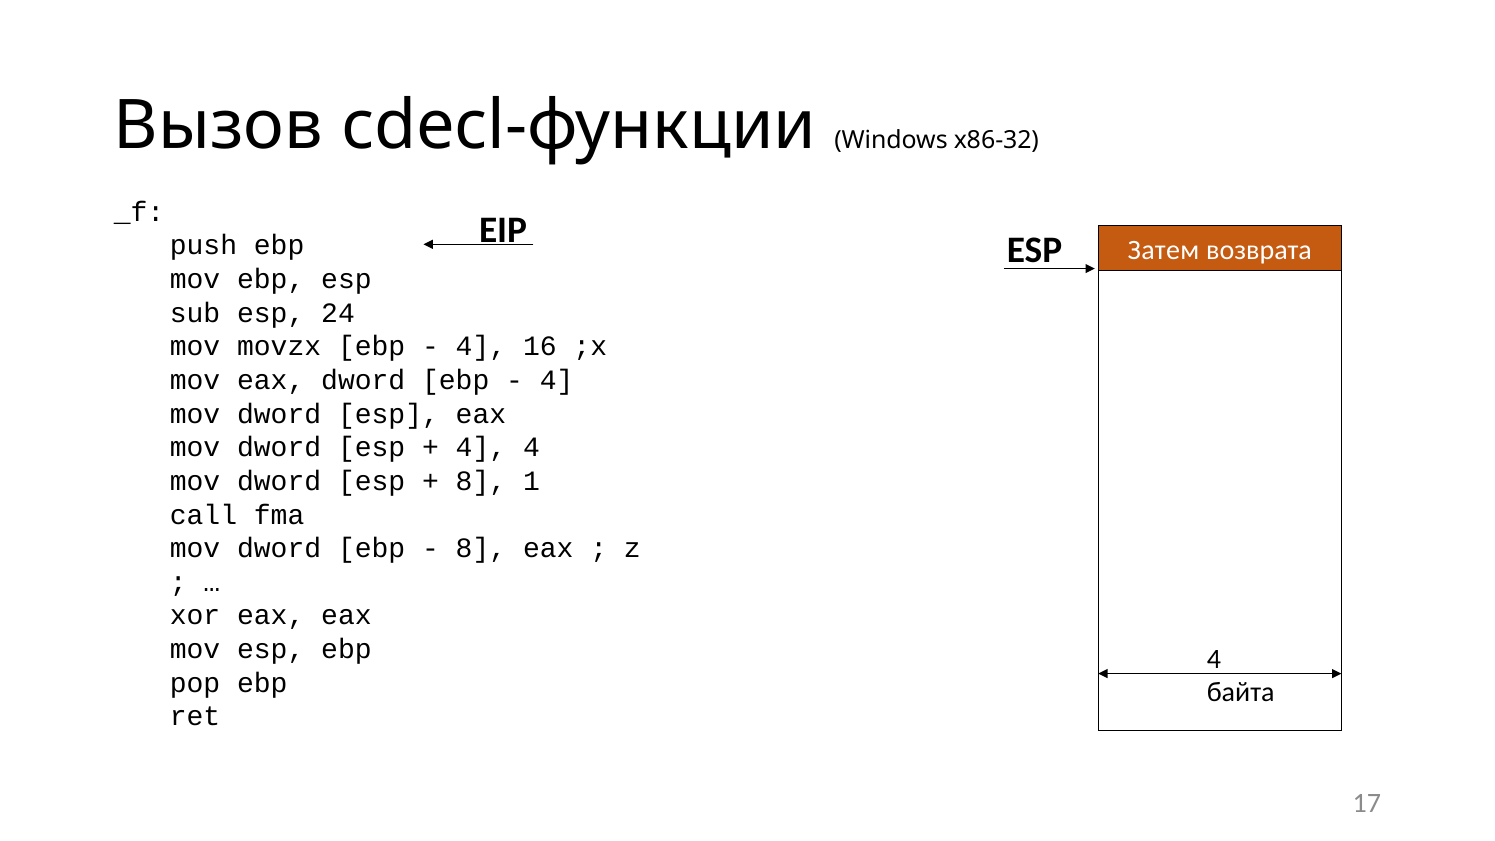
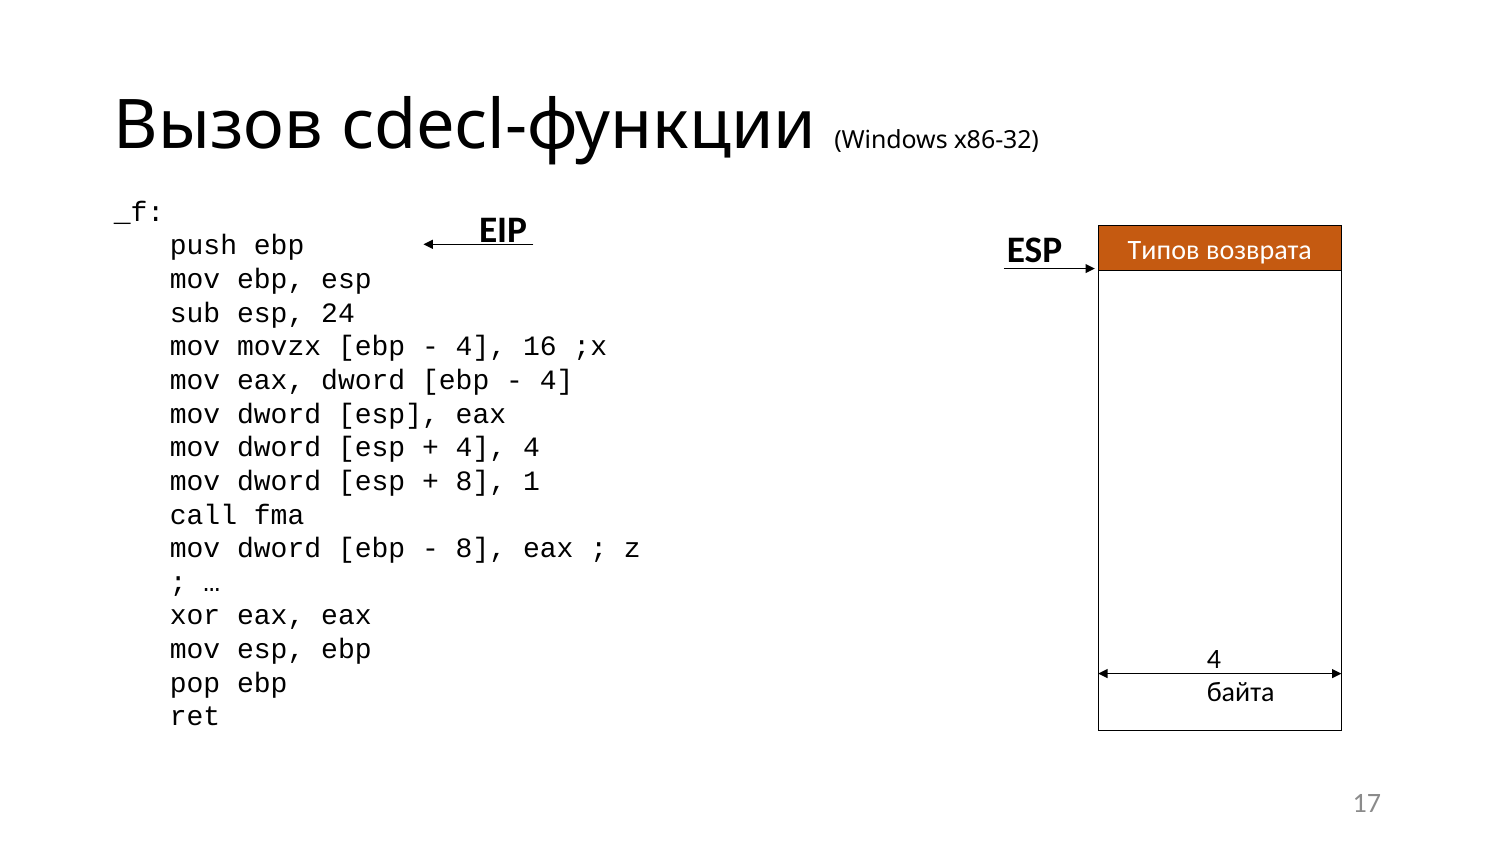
Затем: Затем -> Типов (1164, 250)
